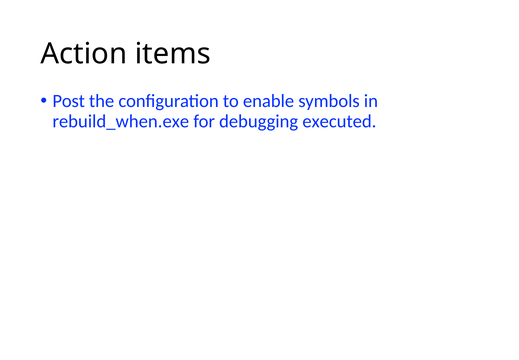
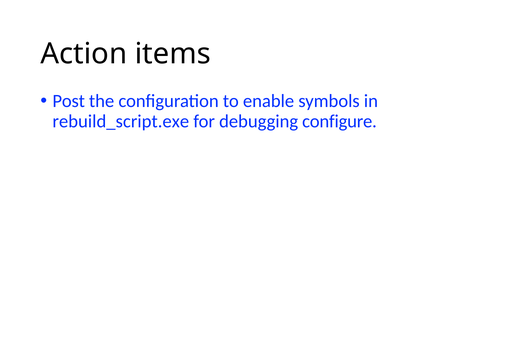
rebuild_when.exe: rebuild_when.exe -> rebuild_script.exe (121, 121)
executed: executed -> configure (339, 121)
